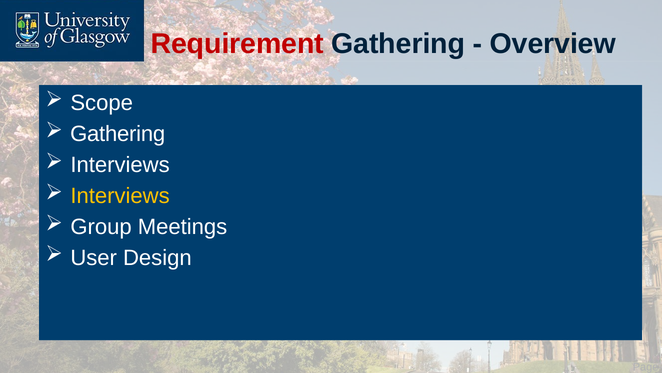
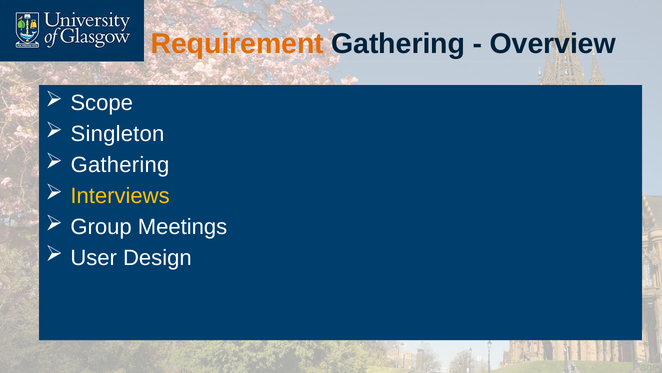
Requirement colour: red -> orange (237, 44)
Gathering: Gathering -> Singleton (117, 134)
Interviews: Interviews -> Gathering (120, 165)
